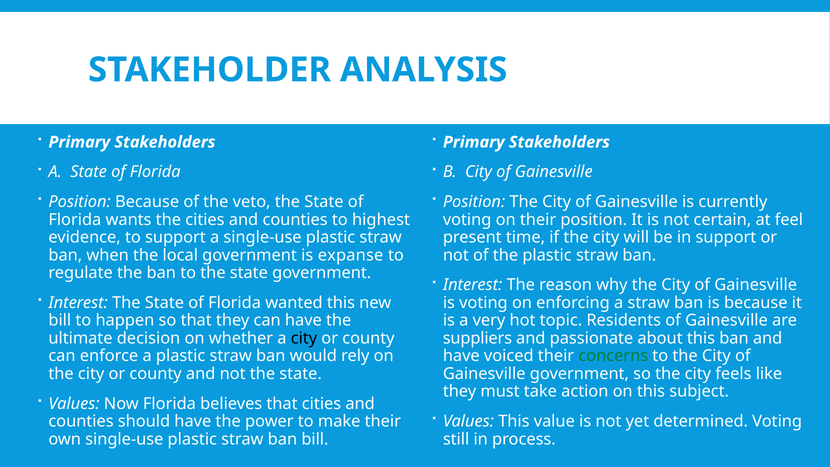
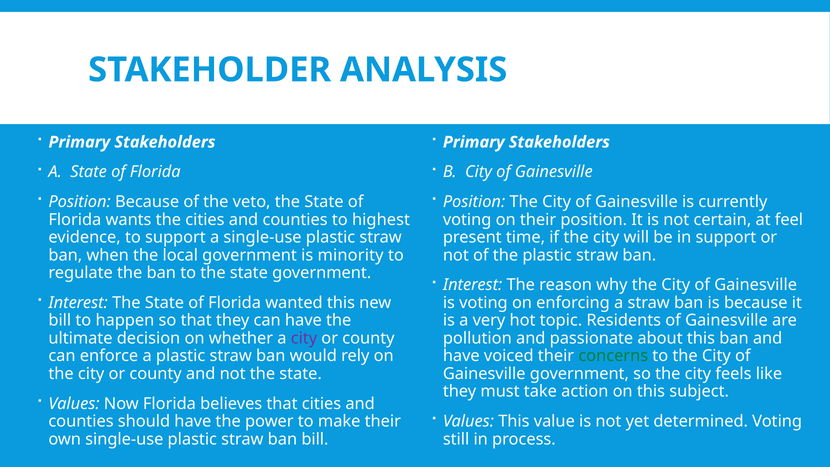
expanse: expanse -> minority (351, 255)
city colour: black -> purple (304, 338)
suppliers: suppliers -> pollution (477, 338)
